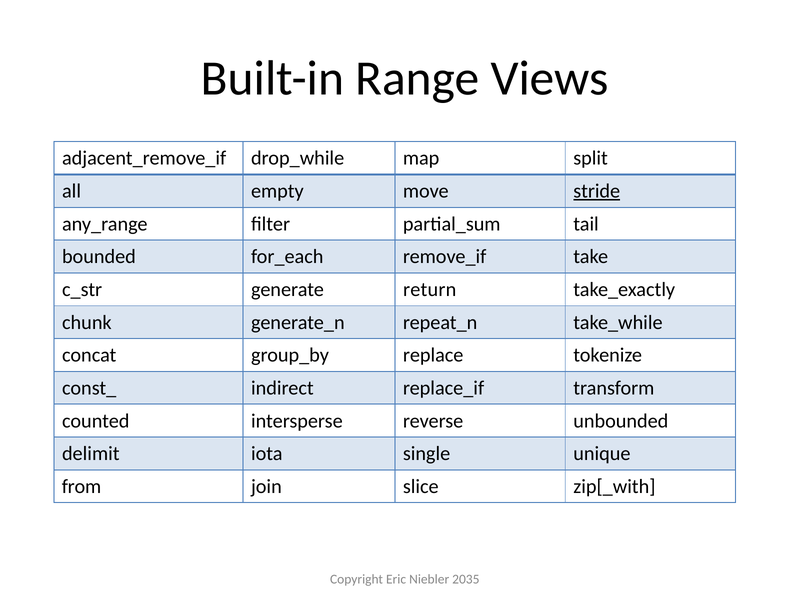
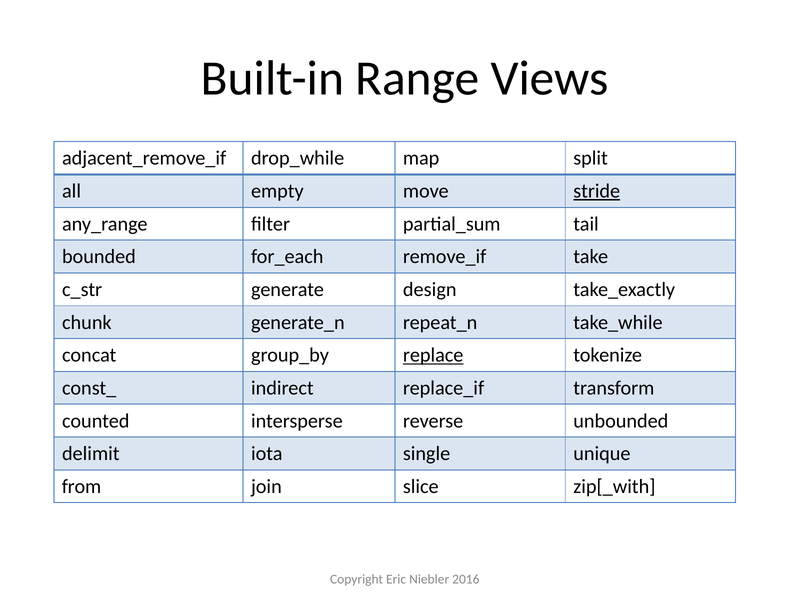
return: return -> design (430, 290)
replace underline: none -> present (433, 355)
2035: 2035 -> 2016 (466, 580)
